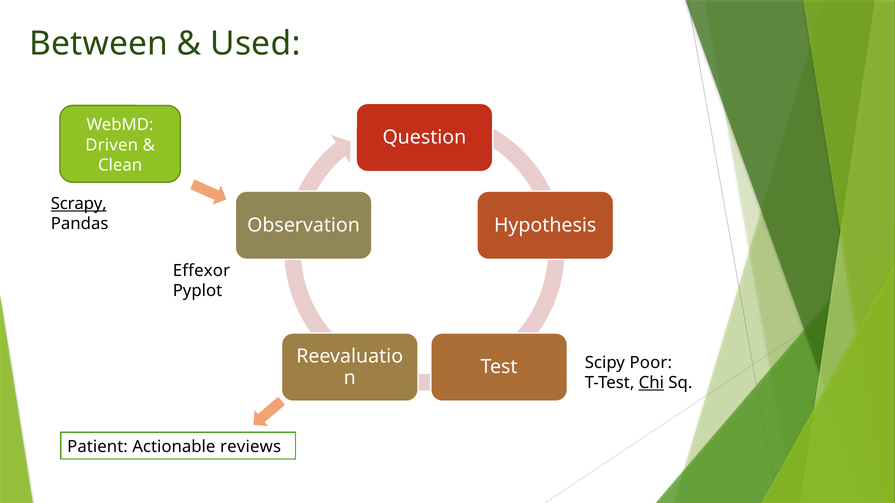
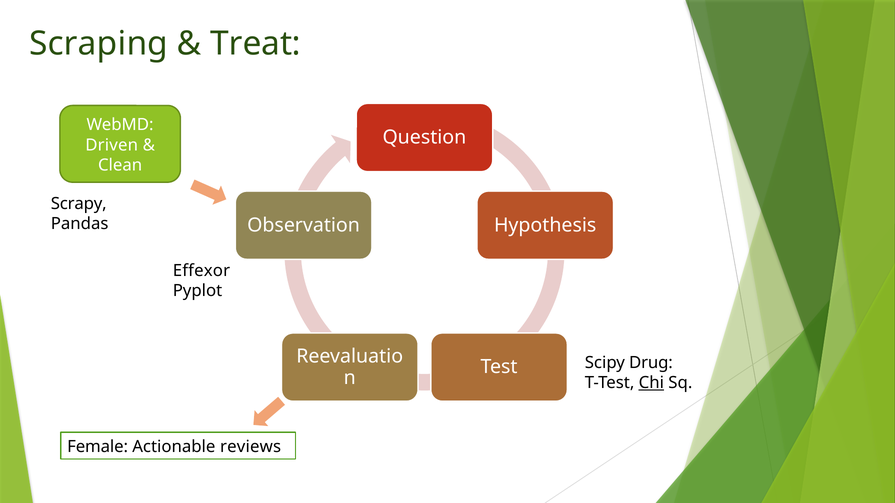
Between: Between -> Scraping (99, 44)
Used: Used -> Treat (256, 44)
Scrapy underline: present -> none (79, 204)
Poor: Poor -> Drug (651, 363)
Patient: Patient -> Female (98, 447)
